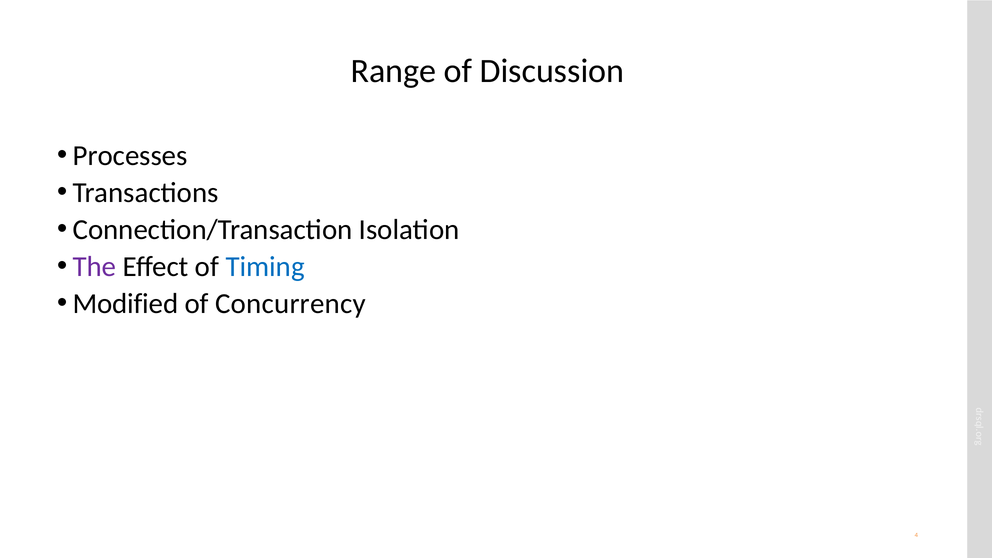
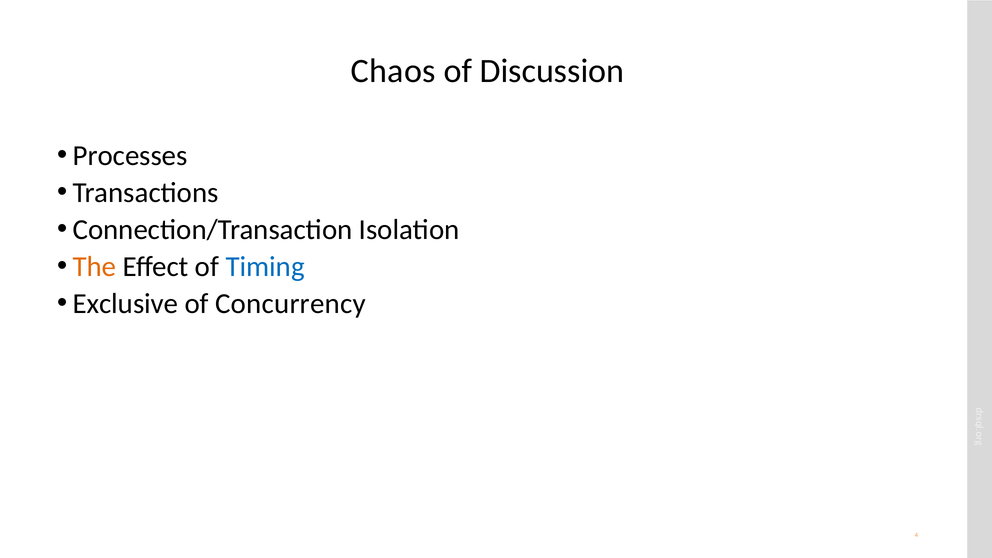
Range: Range -> Chaos (393, 71)
The colour: purple -> orange (95, 267)
Modified: Modified -> Exclusive (125, 304)
